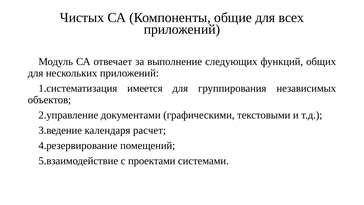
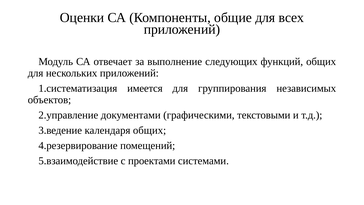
Чистых: Чистых -> Оценки (82, 18)
календаря расчет: расчет -> общих (150, 130)
